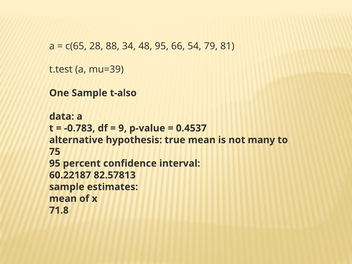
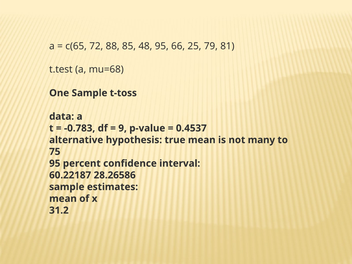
28: 28 -> 72 (96, 46)
34: 34 -> 85 (129, 46)
54: 54 -> 25 (194, 46)
mu=39: mu=39 -> mu=68 (106, 70)
t-also: t-also -> t-toss (123, 93)
82.57813: 82.57813 -> 28.26586 (115, 175)
71.8: 71.8 -> 31.2 (59, 210)
